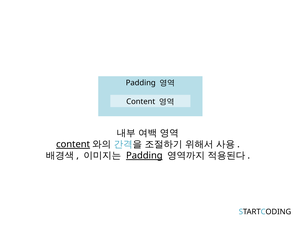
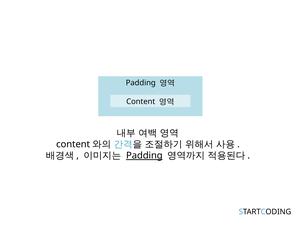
content underline: present -> none (73, 144)
